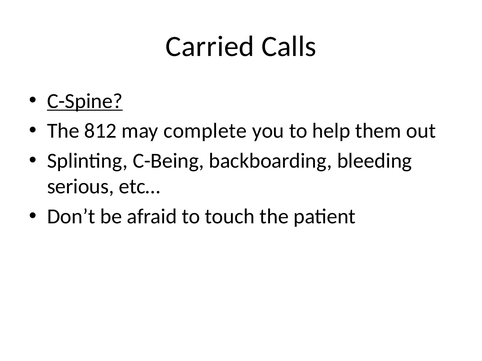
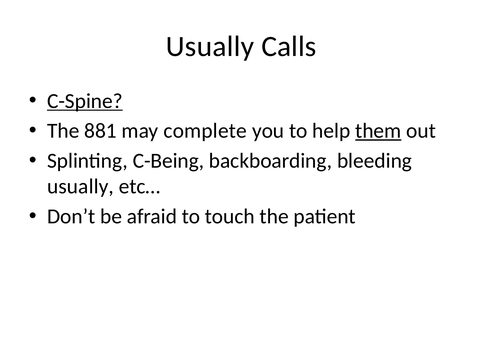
Carried: Carried -> Usually (210, 47)
812: 812 -> 881 (100, 131)
them underline: none -> present (378, 131)
serious: serious -> usually (80, 187)
